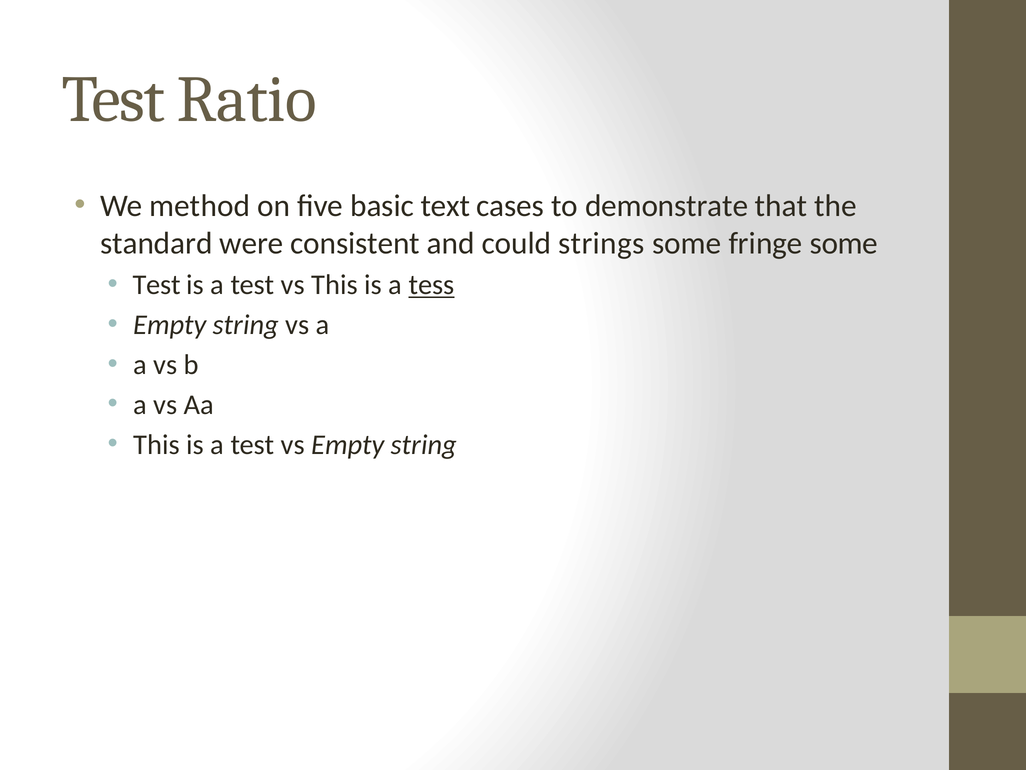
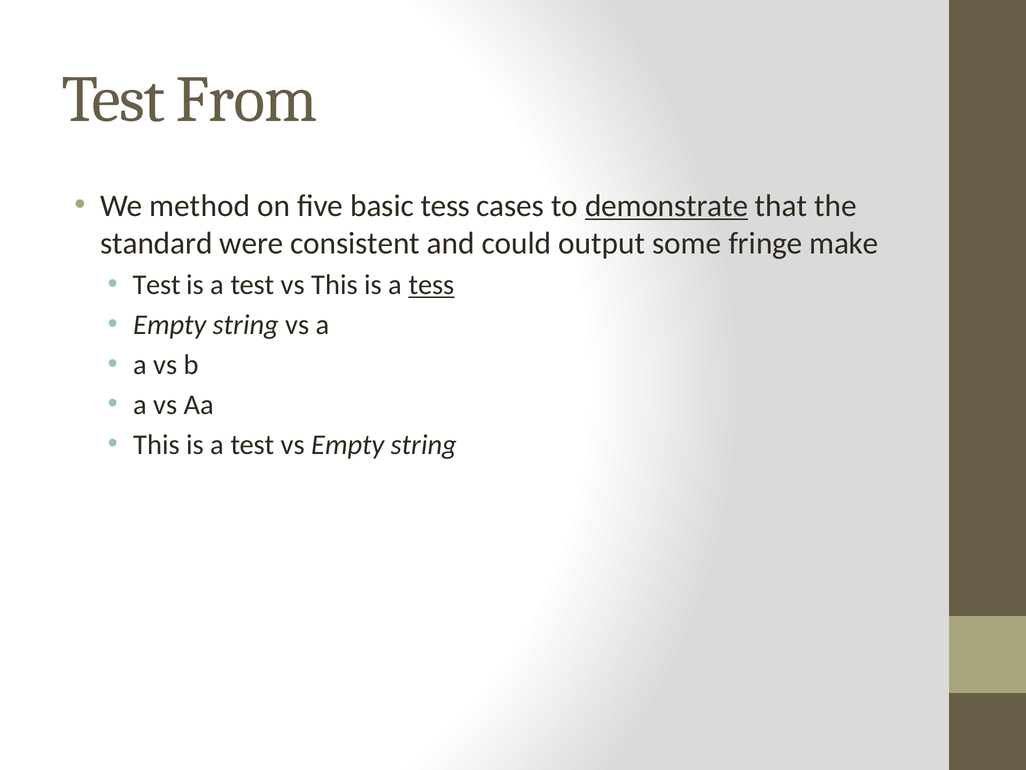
Ratio: Ratio -> From (247, 100)
basic text: text -> tess (445, 206)
demonstrate underline: none -> present (667, 206)
strings: strings -> output (602, 243)
fringe some: some -> make (844, 243)
